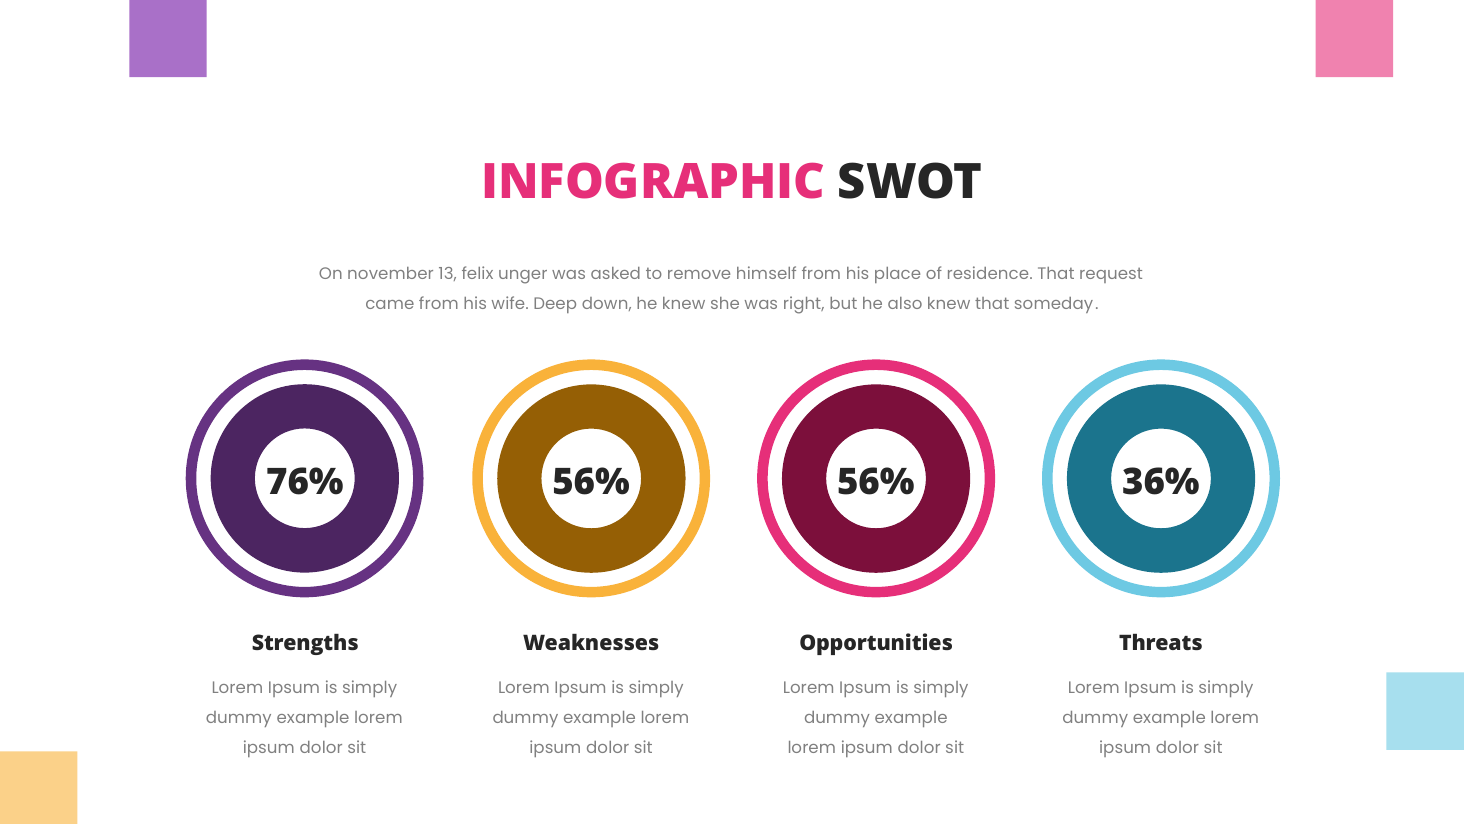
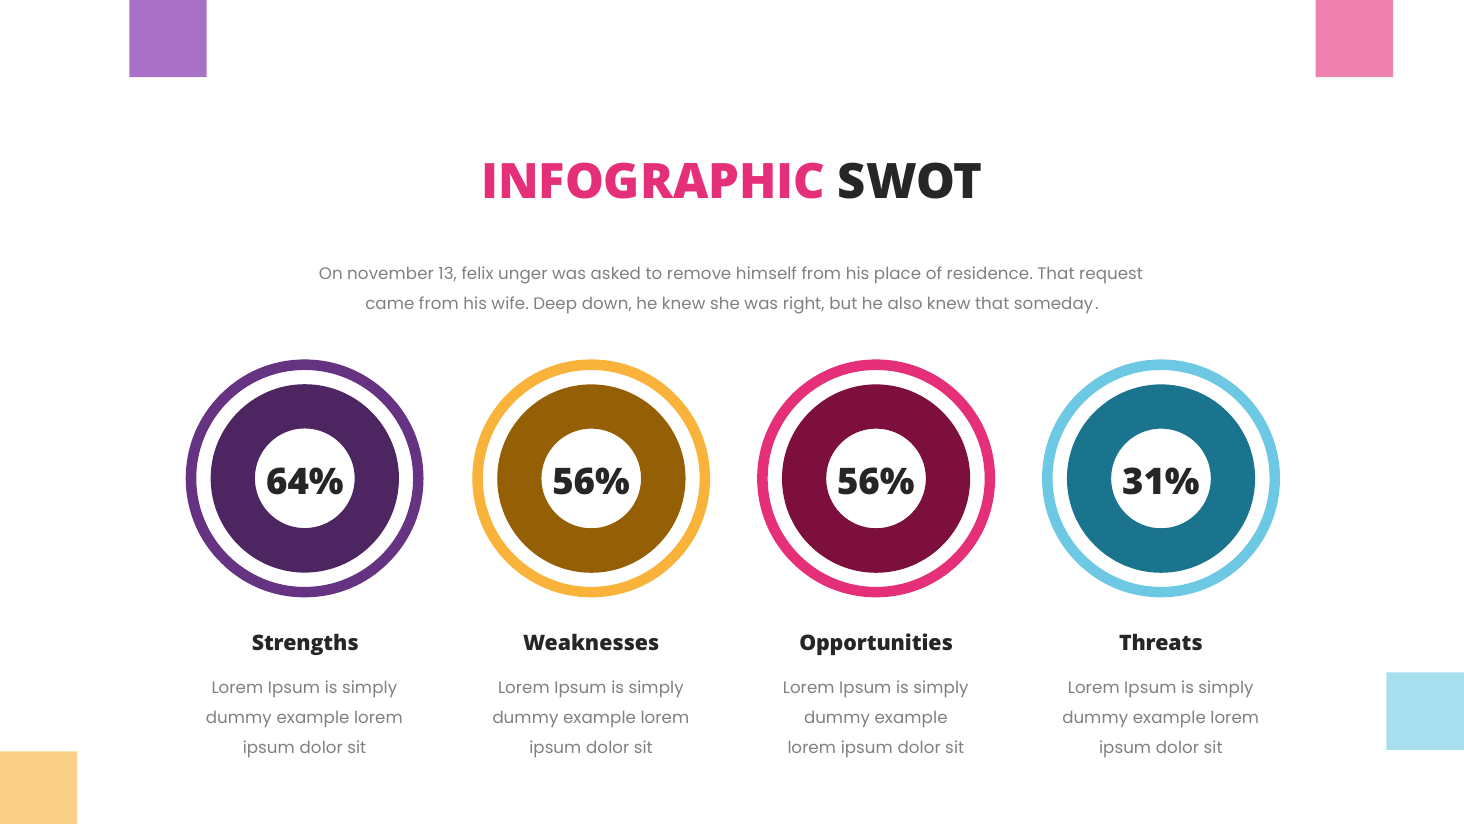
76%: 76% -> 64% (305, 482)
36%: 36% -> 31% (1161, 482)
